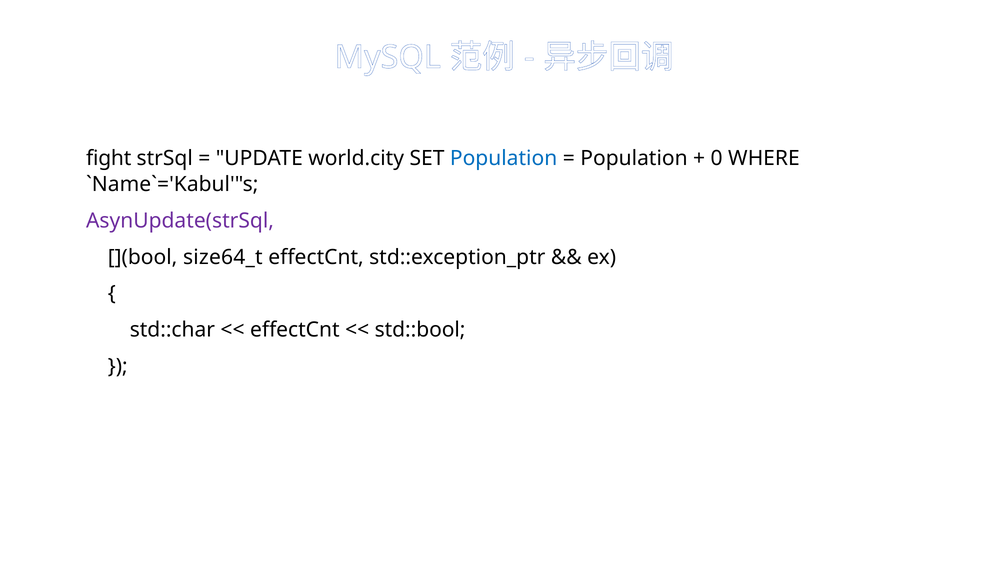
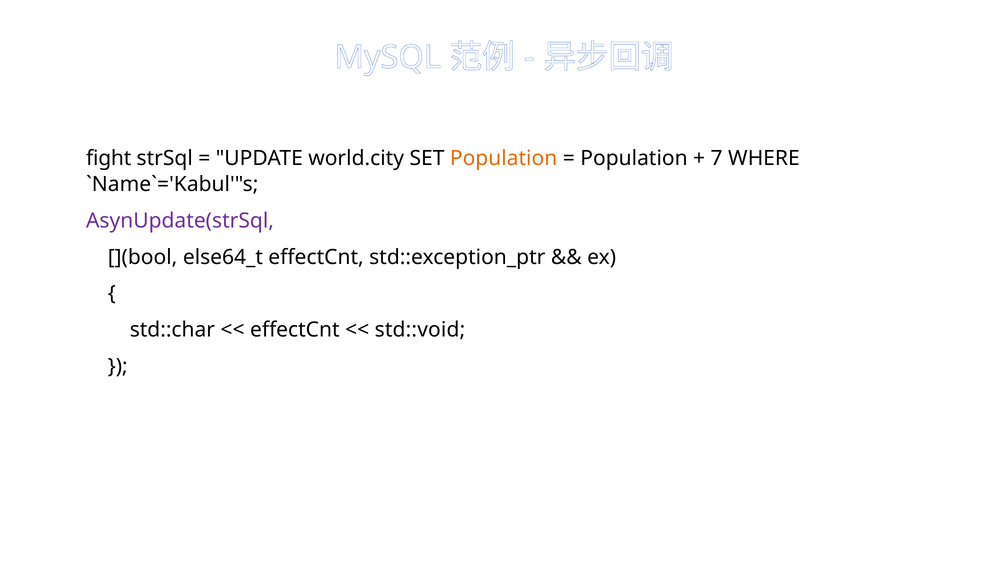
Population colour: blue -> orange (504, 158)
0: 0 -> 7 (717, 158)
size64_t: size64_t -> else64_t (223, 257)
std::bool: std::bool -> std::void (420, 330)
